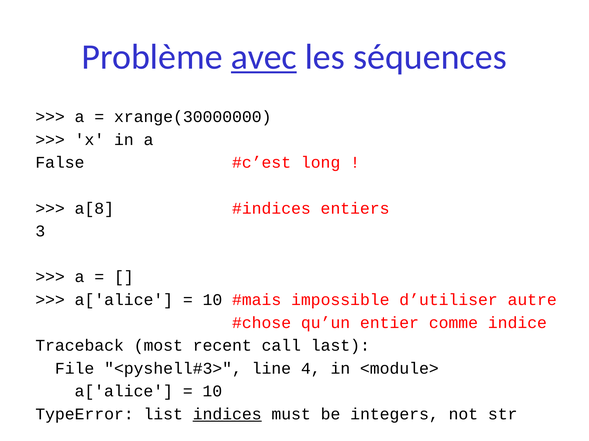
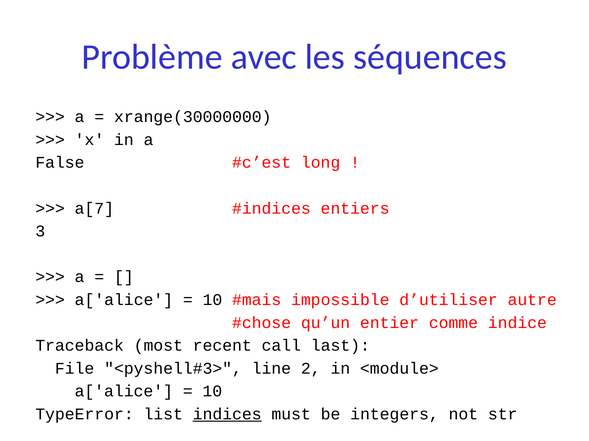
avec underline: present -> none (264, 57)
a[8: a[8 -> a[7 (94, 209)
4: 4 -> 2 (311, 369)
